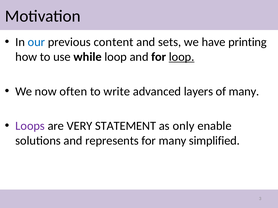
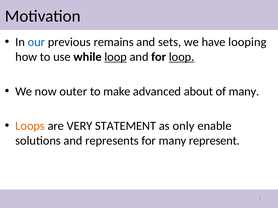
content: content -> remains (114, 42)
printing: printing -> looping (247, 42)
loop underline: none -> present (116, 57)
often: often -> outer (73, 92)
write: write -> make (117, 92)
layers: layers -> about (198, 92)
Loops colour: purple -> orange (30, 126)
simplified: simplified -> represent (214, 141)
